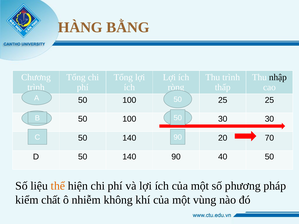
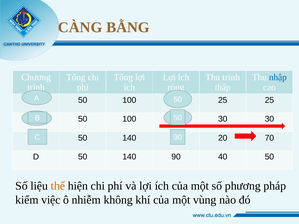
HÀNG: HÀNG -> CÀNG (80, 27)
nhập colour: black -> blue (278, 77)
chất: chất -> việc (51, 200)
